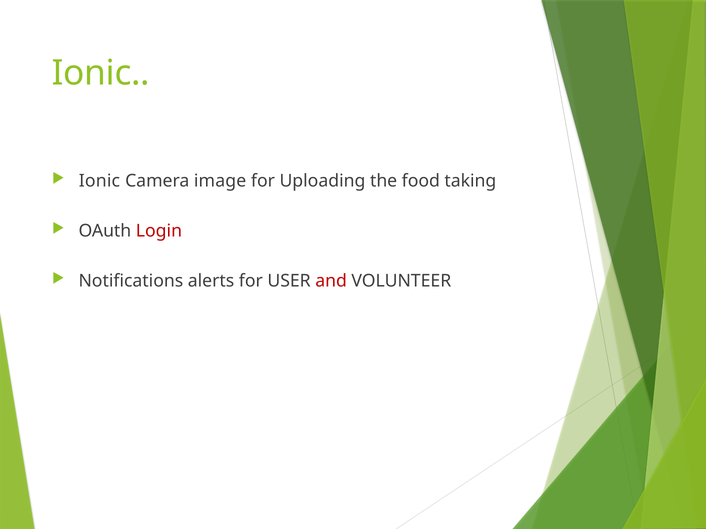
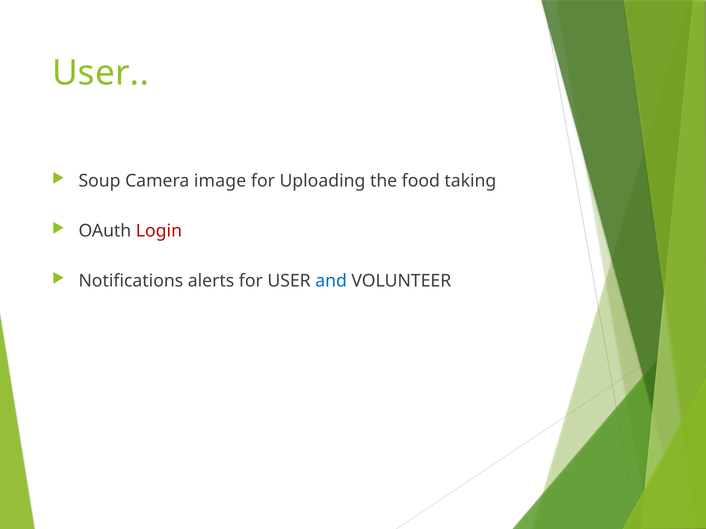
Ionic: Ionic -> User (100, 73)
Ionic: Ionic -> Soup (100, 181)
and colour: red -> blue (331, 281)
